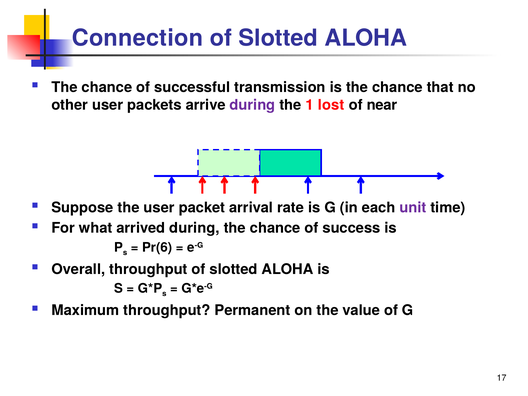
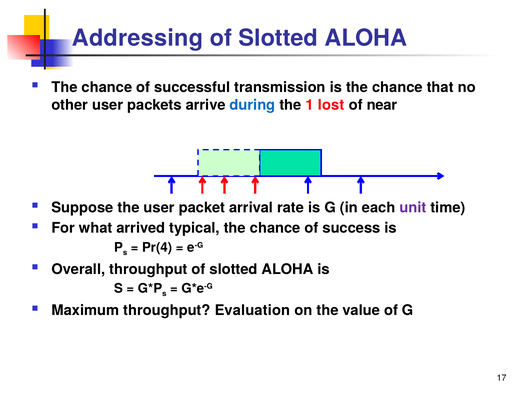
Connection: Connection -> Addressing (137, 38)
during colour: purple -> blue (252, 105)
arrived during: during -> typical (195, 228)
Pr(6: Pr(6 -> Pr(4 (157, 247)
Permanent: Permanent -> Evaluation (252, 310)
